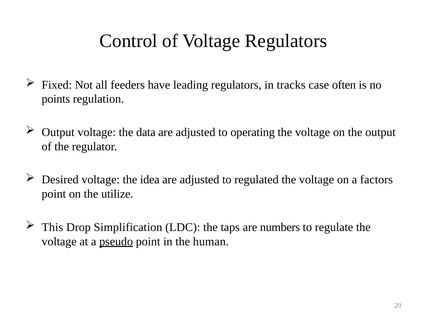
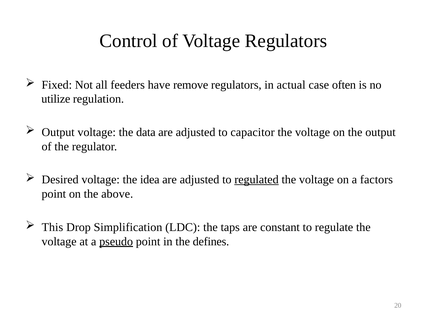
leading: leading -> remove (191, 85)
tracks: tracks -> actual (291, 85)
points: points -> utilize (56, 99)
operating: operating -> capacitor (253, 132)
regulated underline: none -> present (257, 180)
utilize: utilize -> above (117, 194)
numbers: numbers -> constant (280, 227)
human: human -> defines (211, 242)
